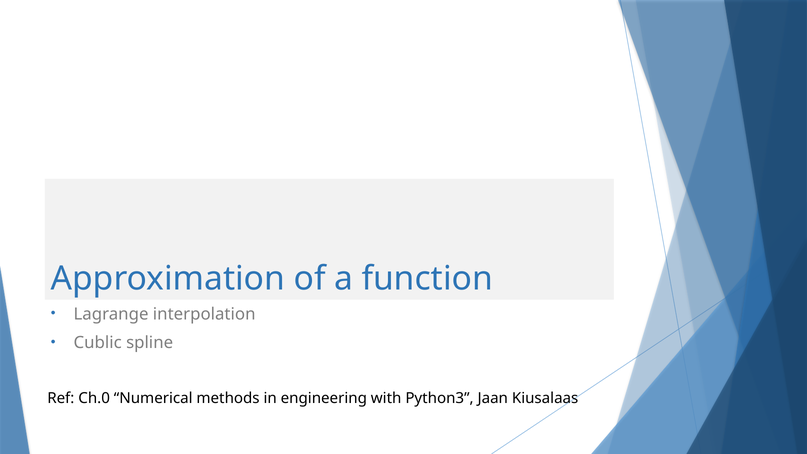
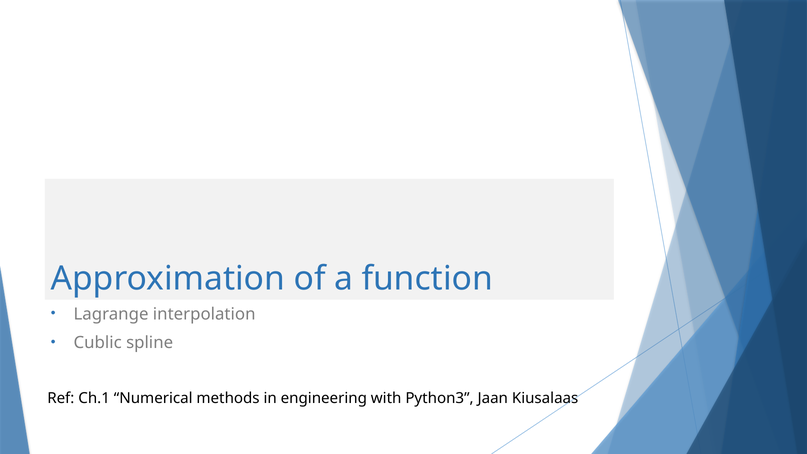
Ch.0: Ch.0 -> Ch.1 (94, 398)
